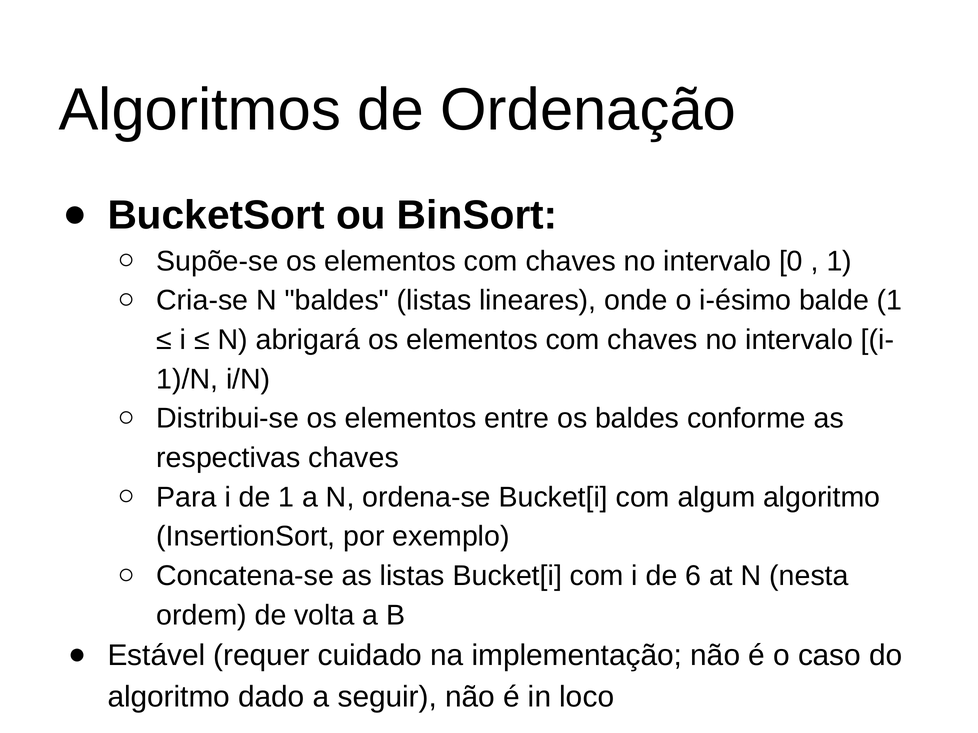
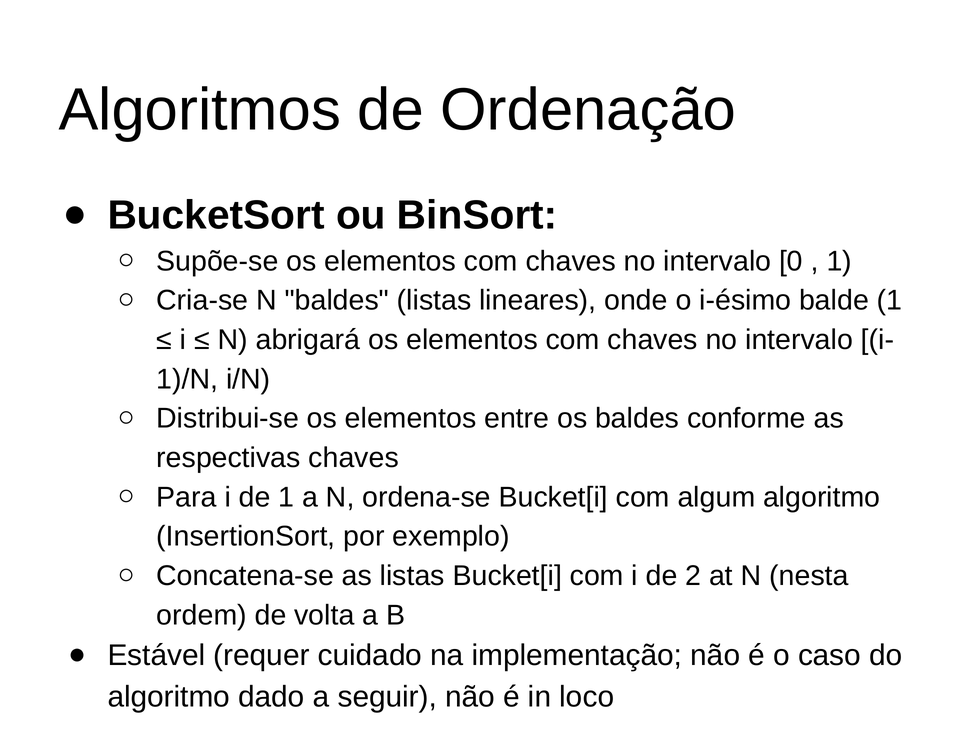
6: 6 -> 2 (693, 576)
